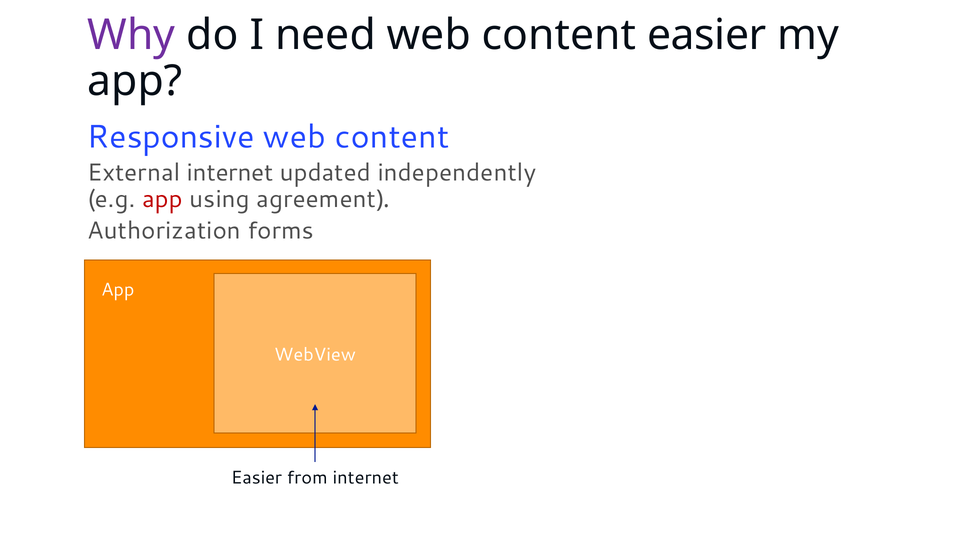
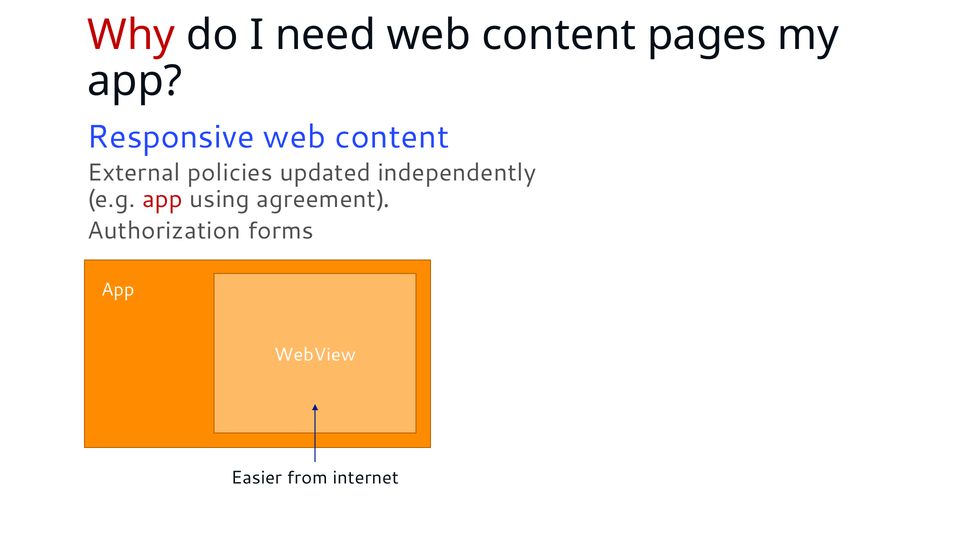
Why colour: purple -> red (131, 35)
content easier: easier -> pages (707, 35)
External internet: internet -> policies (230, 173)
